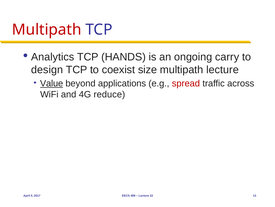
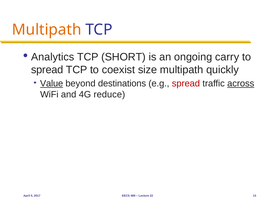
Multipath colour: red -> orange (47, 29)
HANDS: HANDS -> SHORT (124, 57)
design: design -> spread (47, 70)
multipath lecture: lecture -> quickly (223, 70)
applications: applications -> destinations (122, 83)
across underline: none -> present (241, 83)
